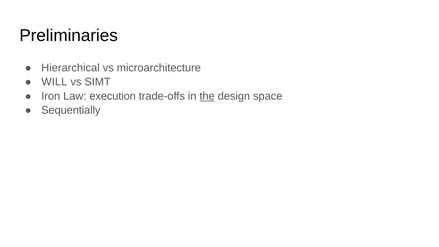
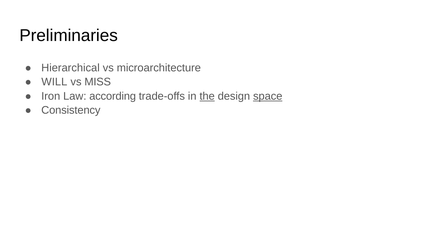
SIMT: SIMT -> MISS (98, 82)
execution: execution -> according (113, 96)
space underline: none -> present (268, 96)
Sequentially: Sequentially -> Consistency (71, 110)
